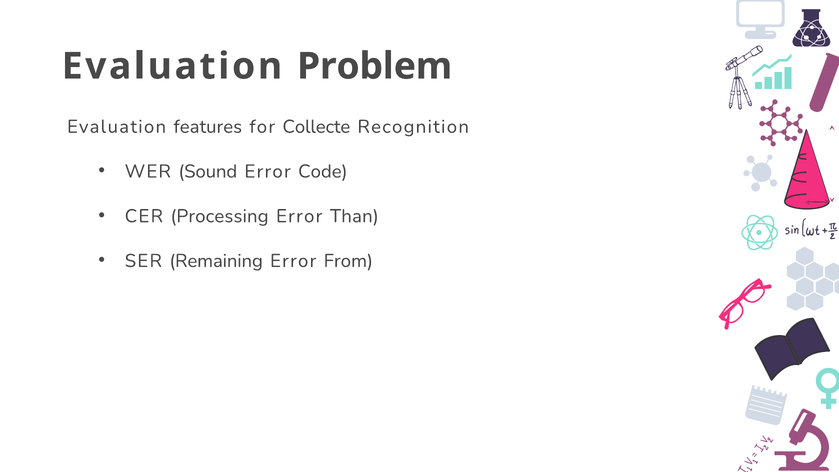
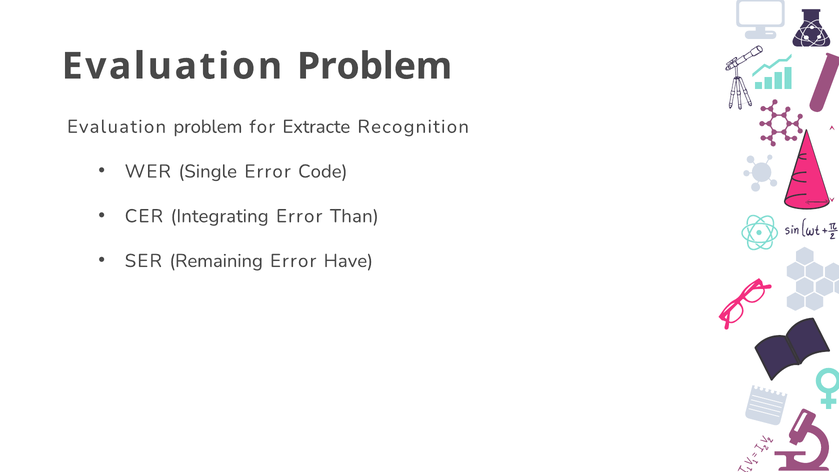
features: features -> problem (208, 127)
Collecte: Collecte -> Extracte (316, 127)
Sound: Sound -> Single (208, 171)
Processing: Processing -> Integrating (220, 216)
From: From -> Have (348, 261)
